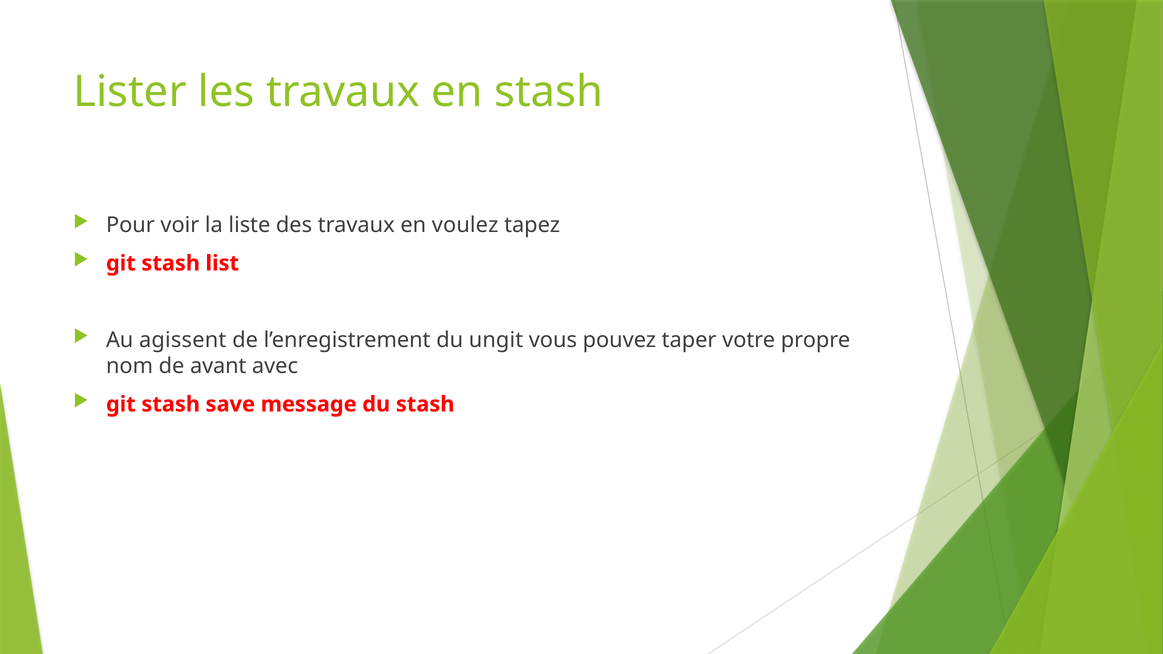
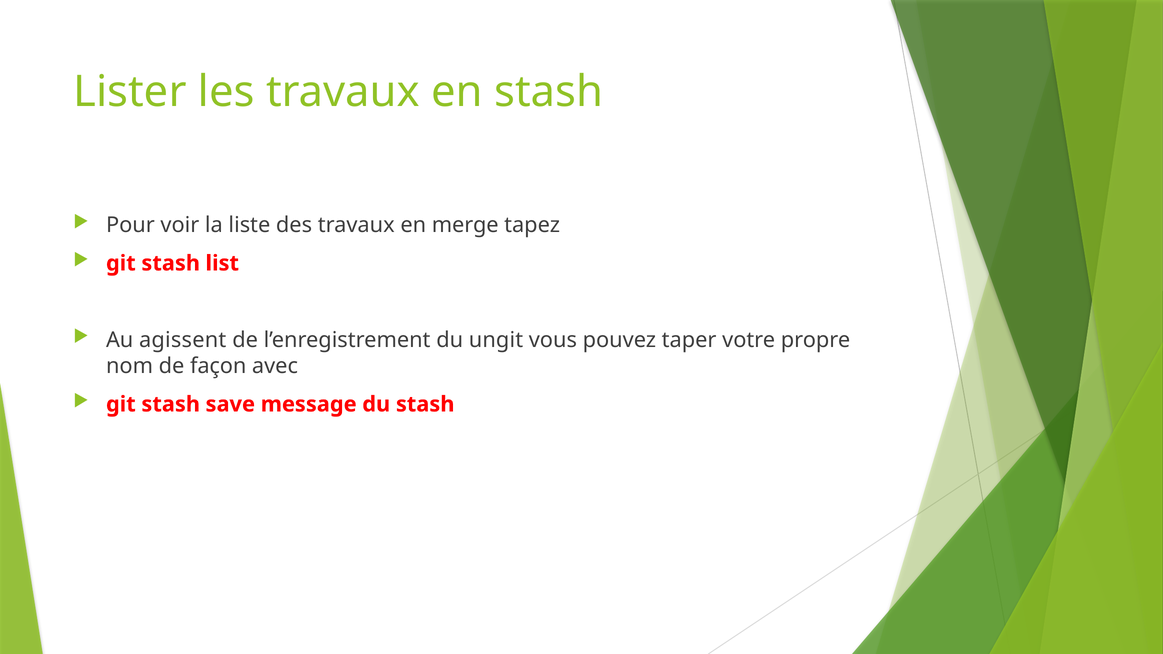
voulez: voulez -> merge (465, 225)
avant: avant -> façon (218, 366)
